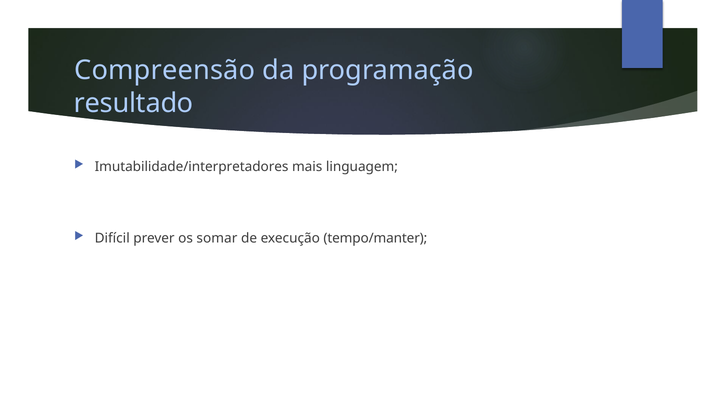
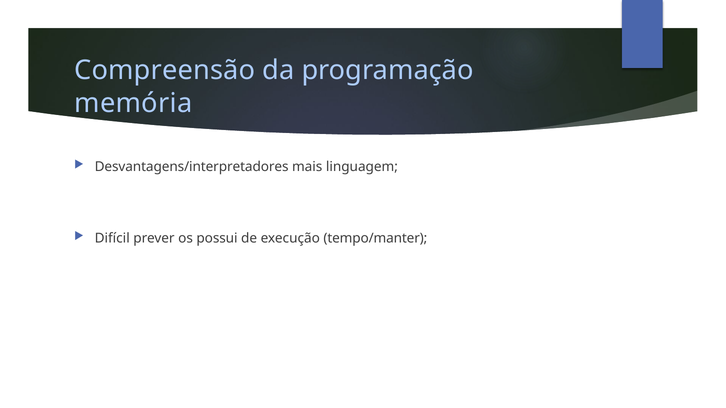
resultado: resultado -> memória (133, 103)
Imutabilidade/interpretadores: Imutabilidade/interpretadores -> Desvantagens/interpretadores (192, 167)
somar: somar -> possui (217, 239)
